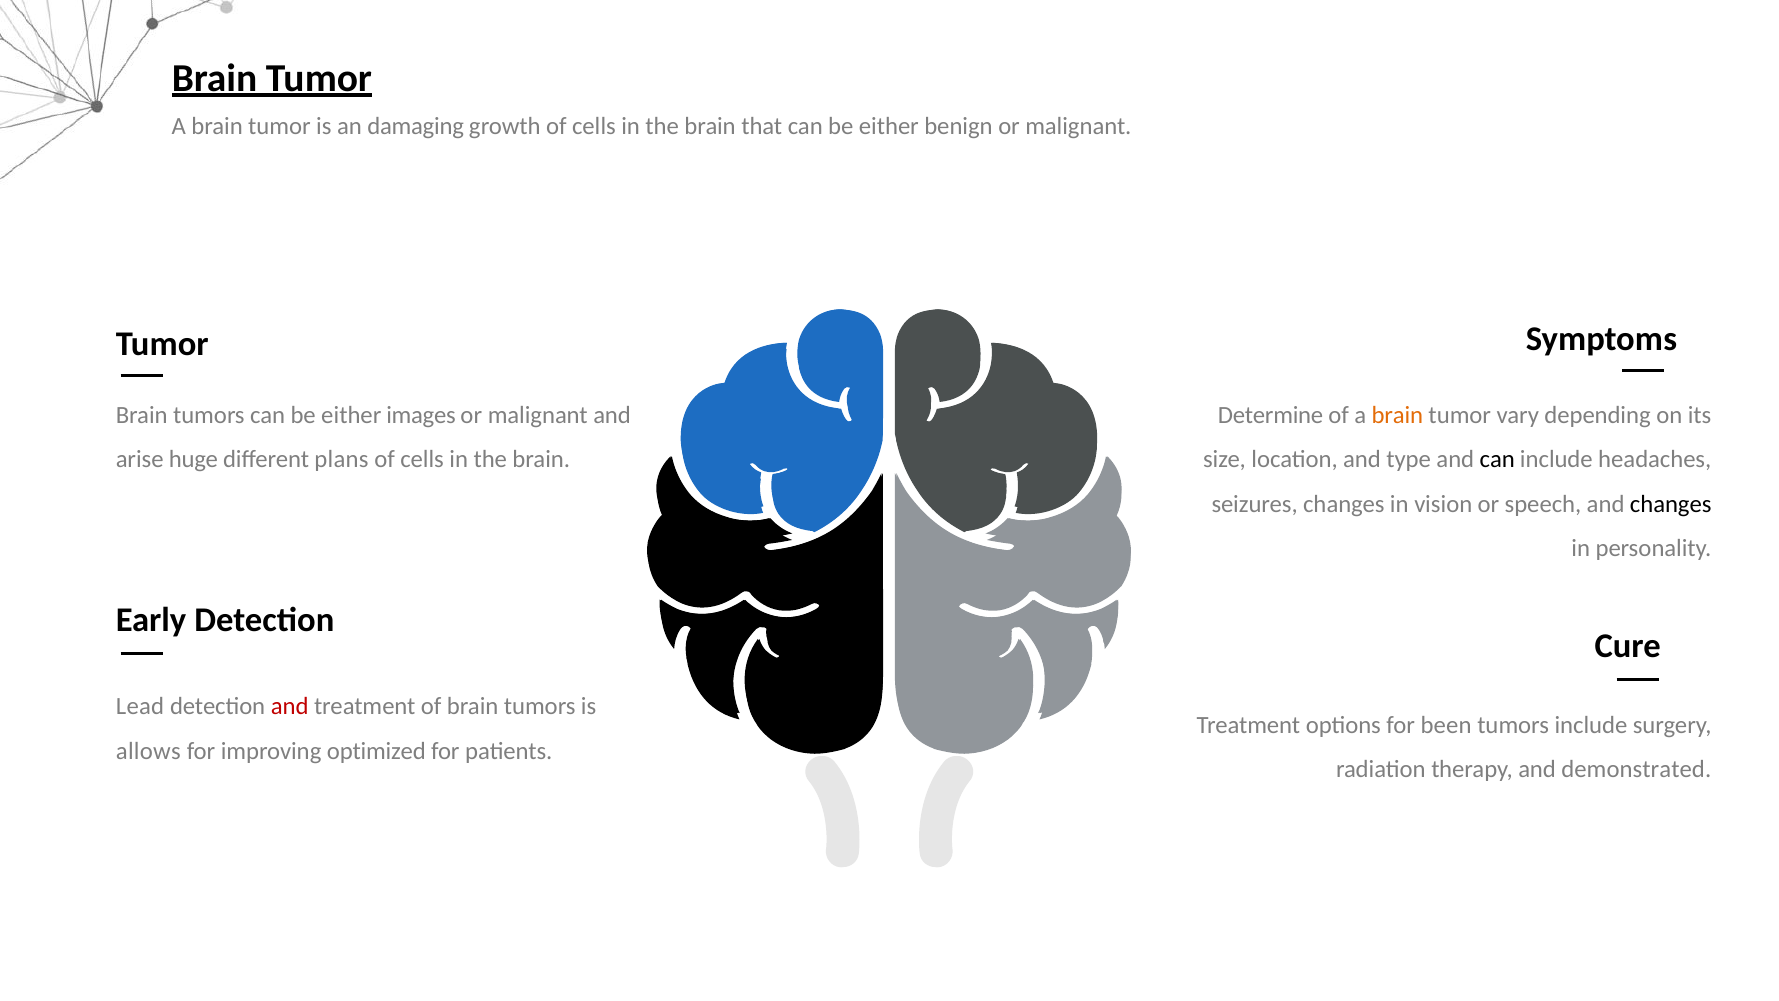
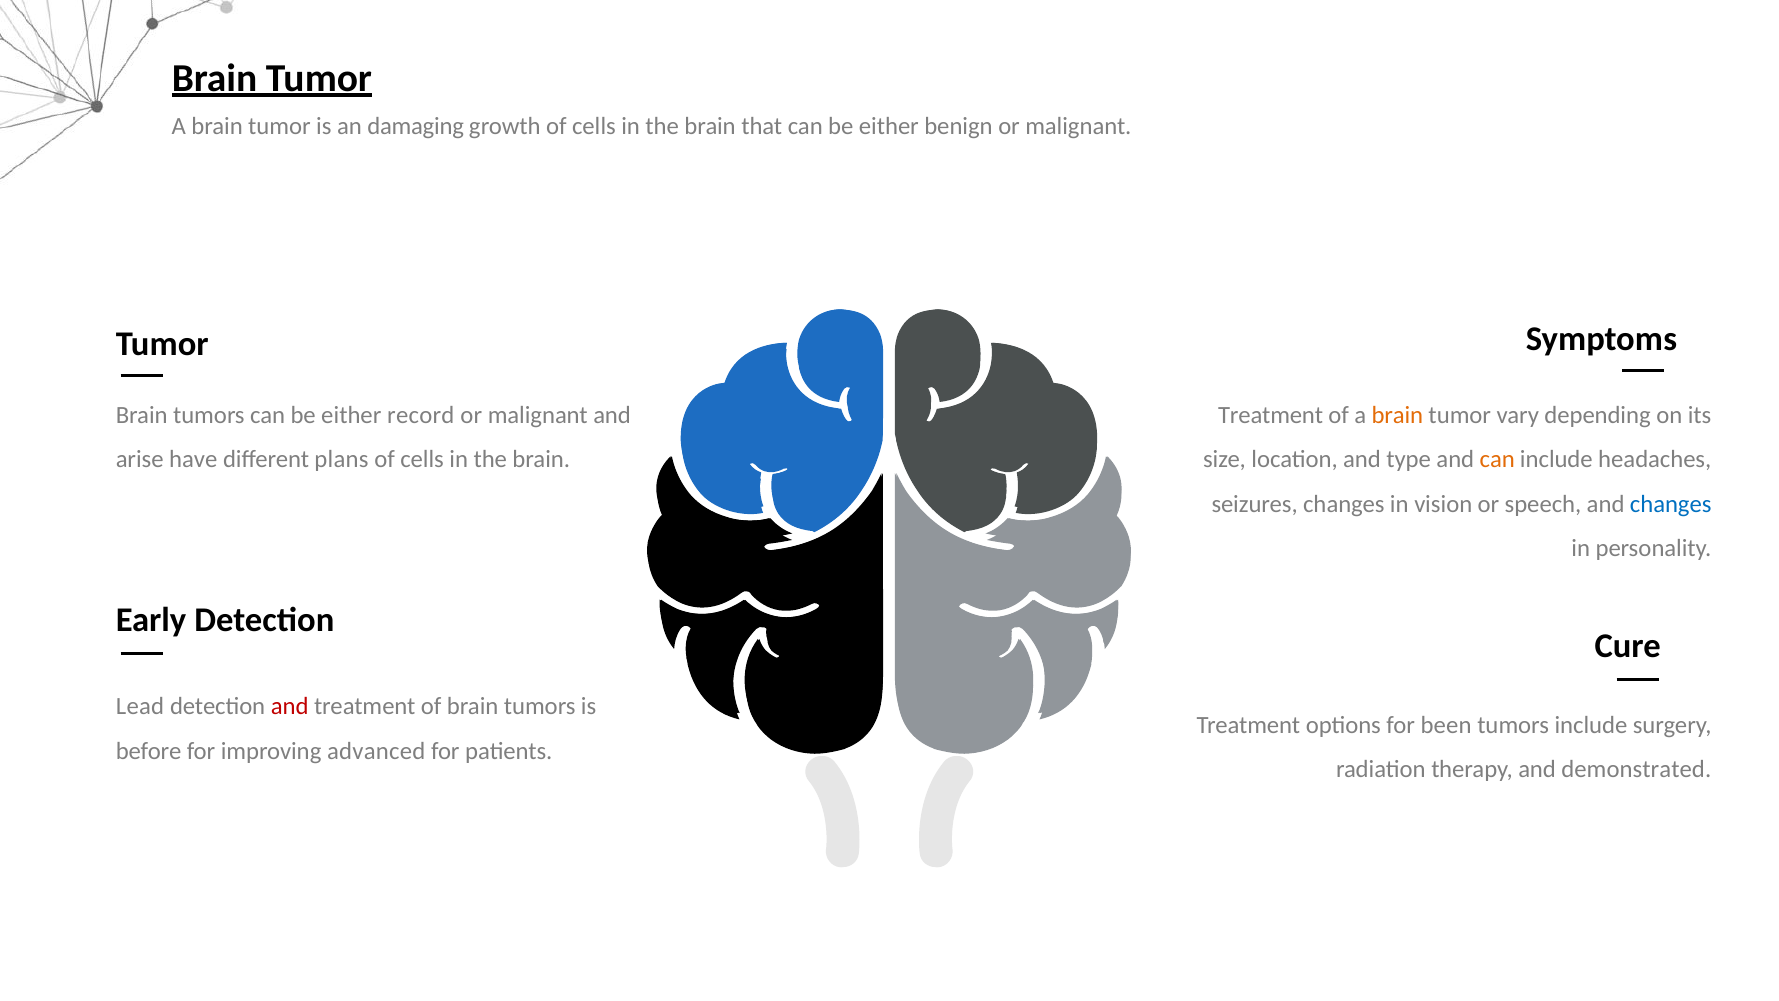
images: images -> record (421, 415)
Determine: Determine -> Treatment (1271, 415)
huge: huge -> have (193, 459)
can colour: black -> orange (1497, 459)
changes colour: black -> blue (1671, 504)
allows: allows -> before (149, 751)
optimized: optimized -> advanced (376, 751)
